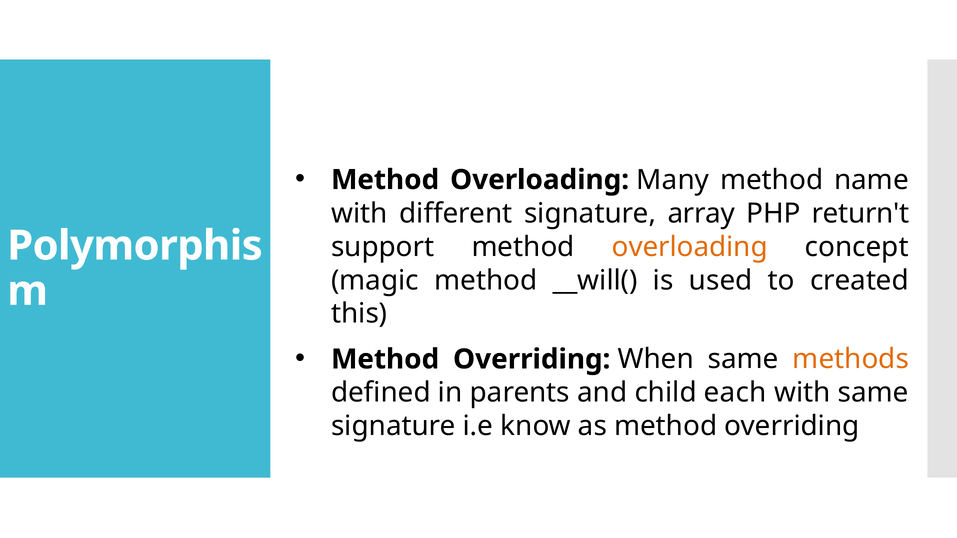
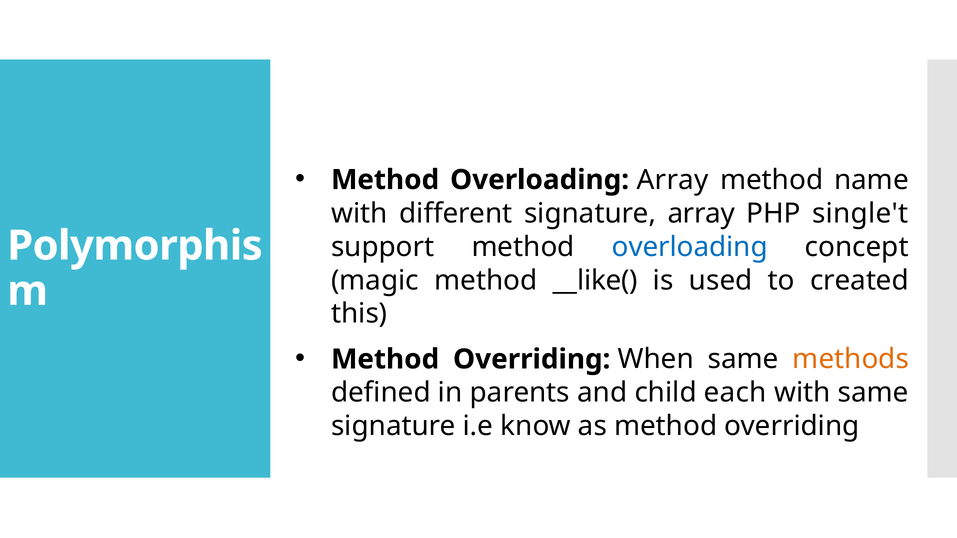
Overloading Many: Many -> Array (673, 180)
return't: return't -> single't (860, 213)
overloading colour: orange -> blue (690, 247)
__will(: __will( -> __like( (595, 280)
